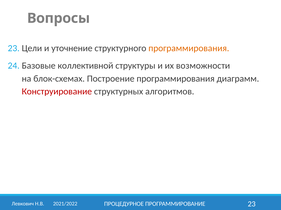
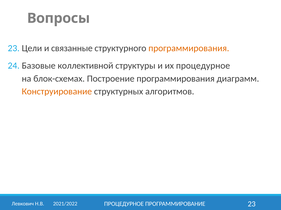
уточнение: уточнение -> связанные (72, 48)
их возможности: возможности -> процедурное (203, 66)
Конструирование colour: red -> orange (57, 92)
